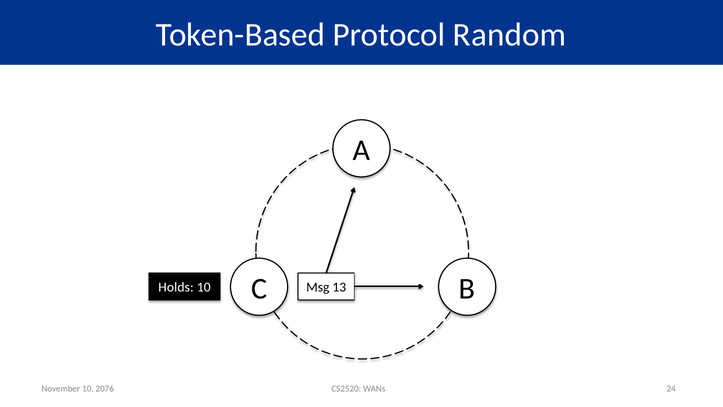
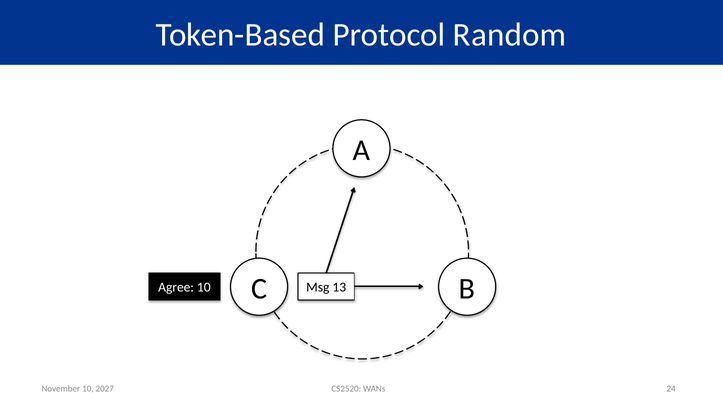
Holds: Holds -> Agree (176, 287)
2076: 2076 -> 2027 (105, 388)
